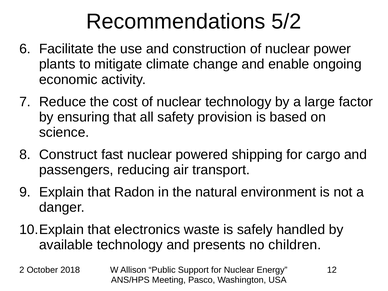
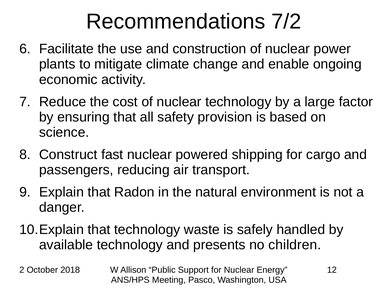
5/2: 5/2 -> 7/2 (286, 21)
that electronics: electronics -> technology (147, 230)
